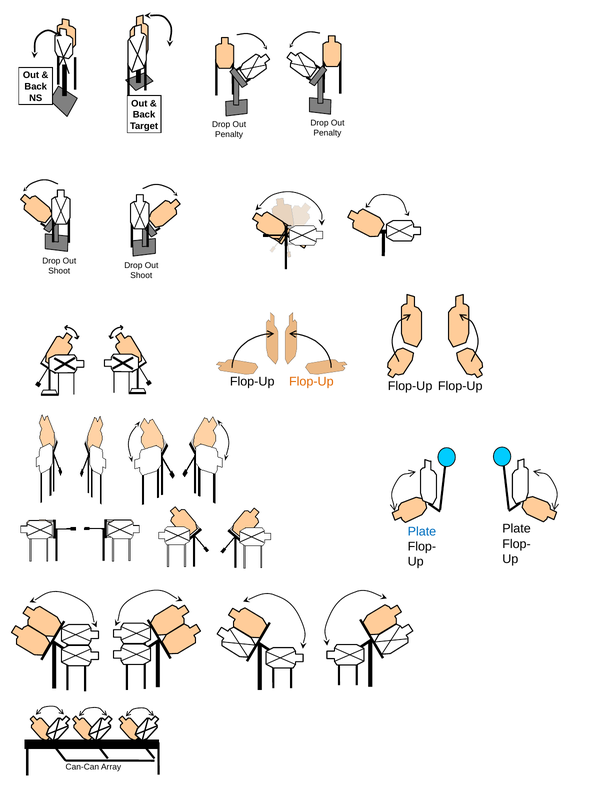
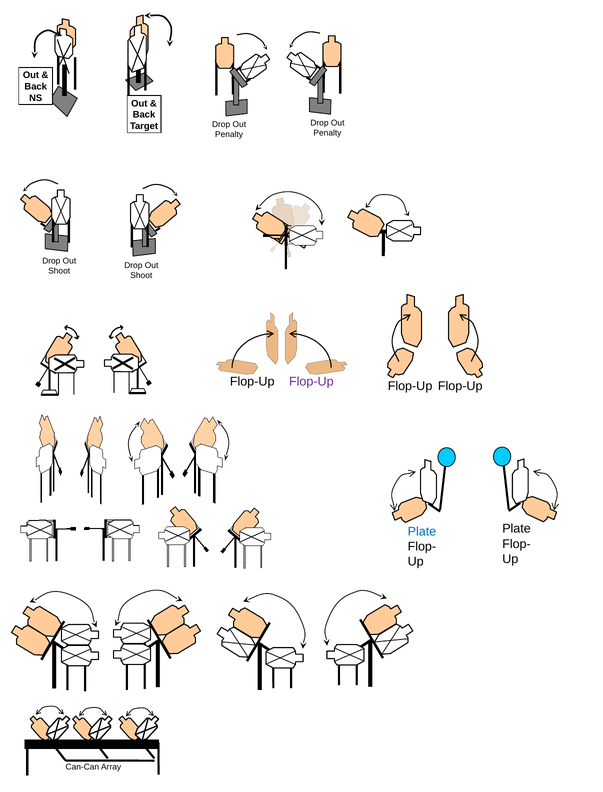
Flop-Up colour: orange -> purple (311, 381)
